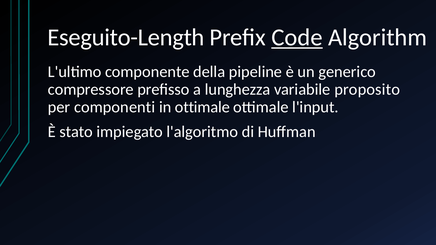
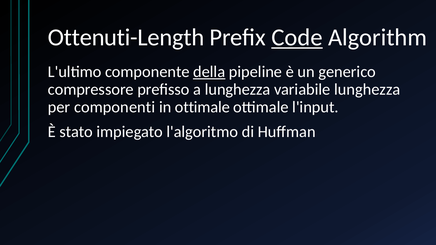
Eseguito-Length: Eseguito-Length -> Ottenuti-Length (126, 38)
della underline: none -> present (209, 72)
variabile proposito: proposito -> lunghezza (367, 89)
